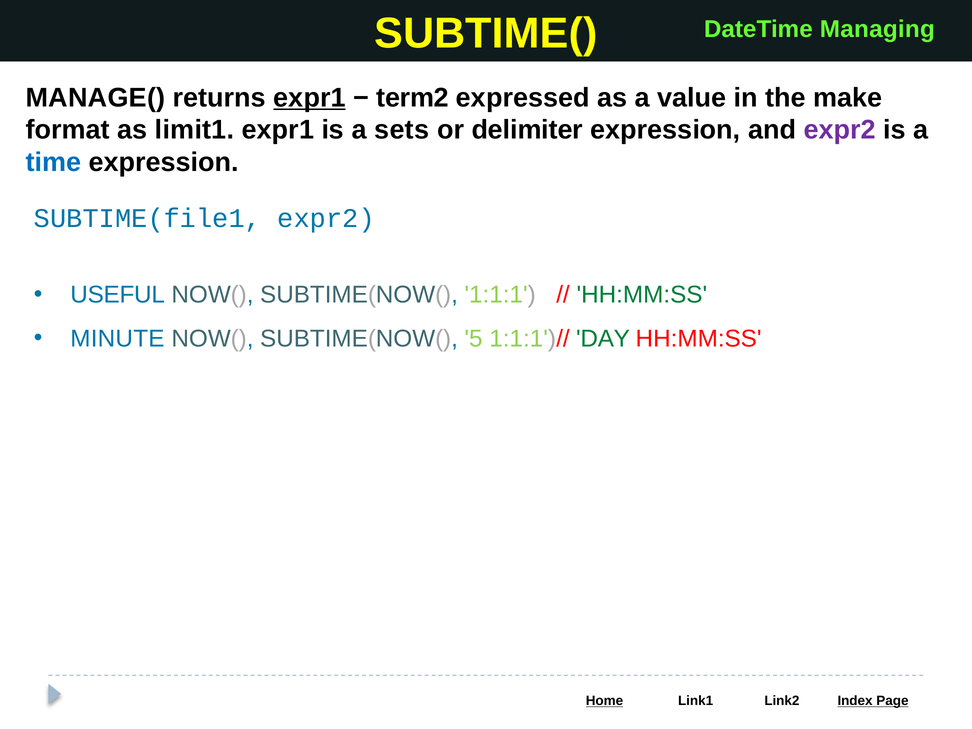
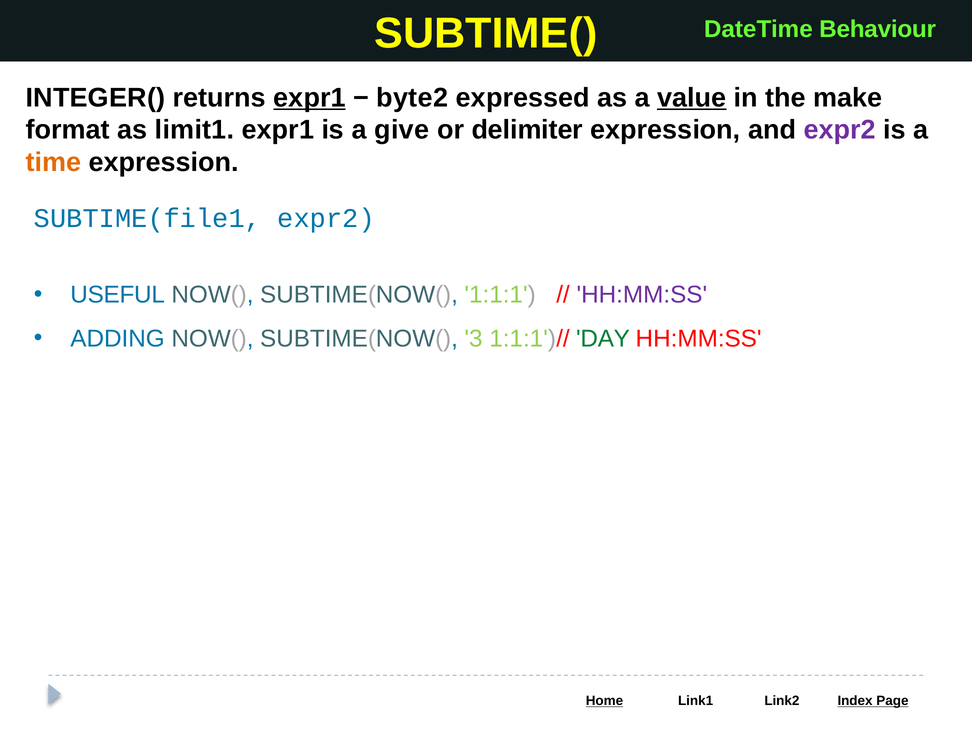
Managing: Managing -> Behaviour (878, 29)
MANAGE(: MANAGE( -> INTEGER( (95, 98)
term2: term2 -> byte2 (412, 98)
value underline: none -> present (692, 98)
sets: sets -> give (402, 130)
time colour: blue -> orange (54, 162)
HH:MM:SS colour: green -> purple (642, 295)
MINUTE: MINUTE -> ADDING (118, 339)
5: 5 -> 3 (474, 339)
